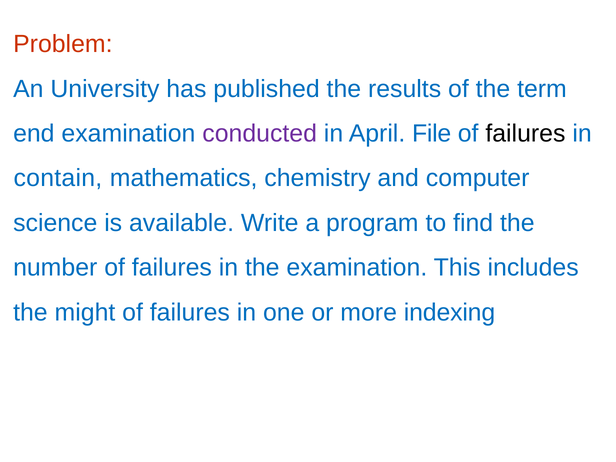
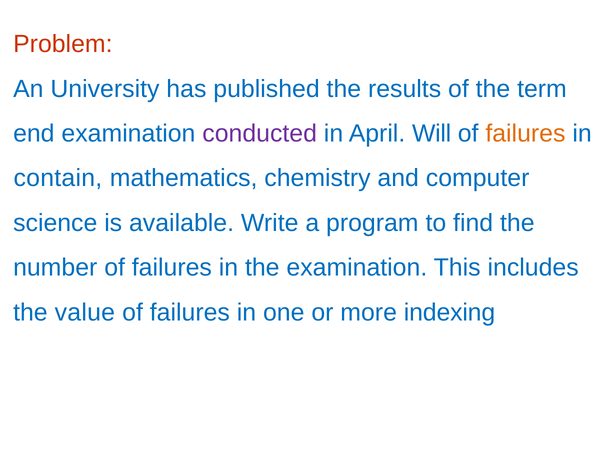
File: File -> Will (432, 133)
failures colour: black -> orange (525, 133)
might: might -> value (85, 312)
